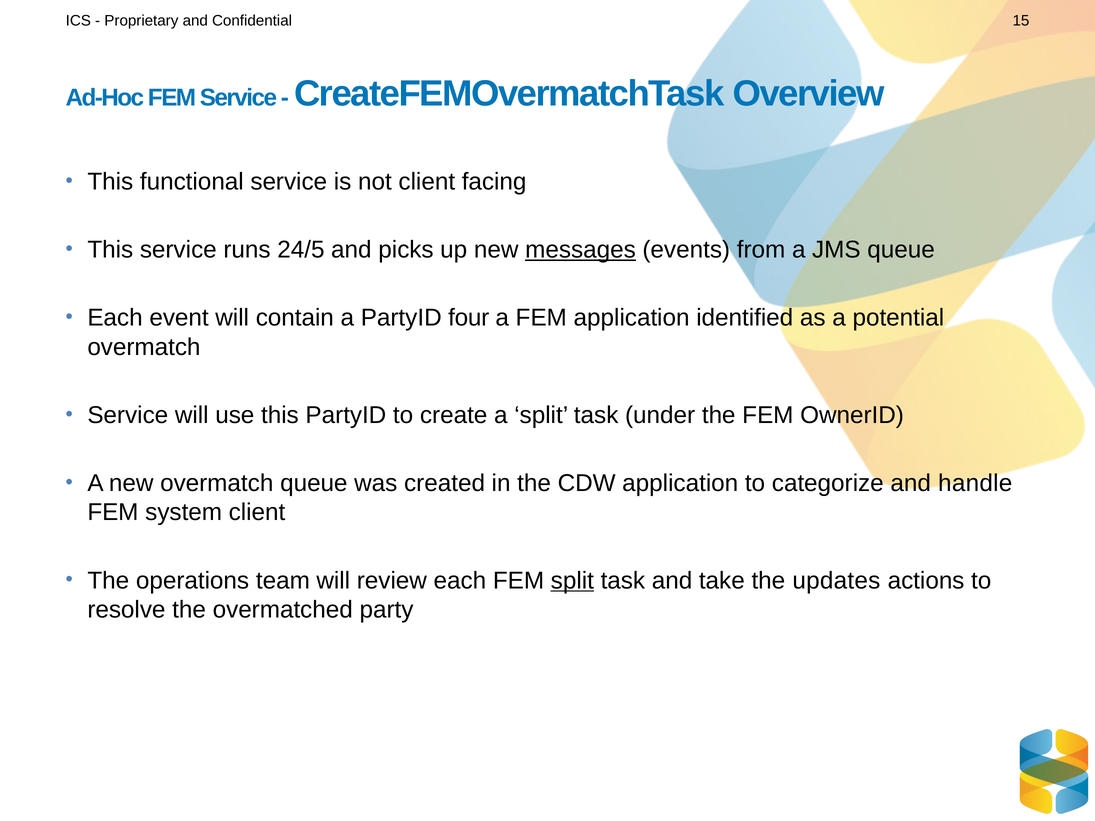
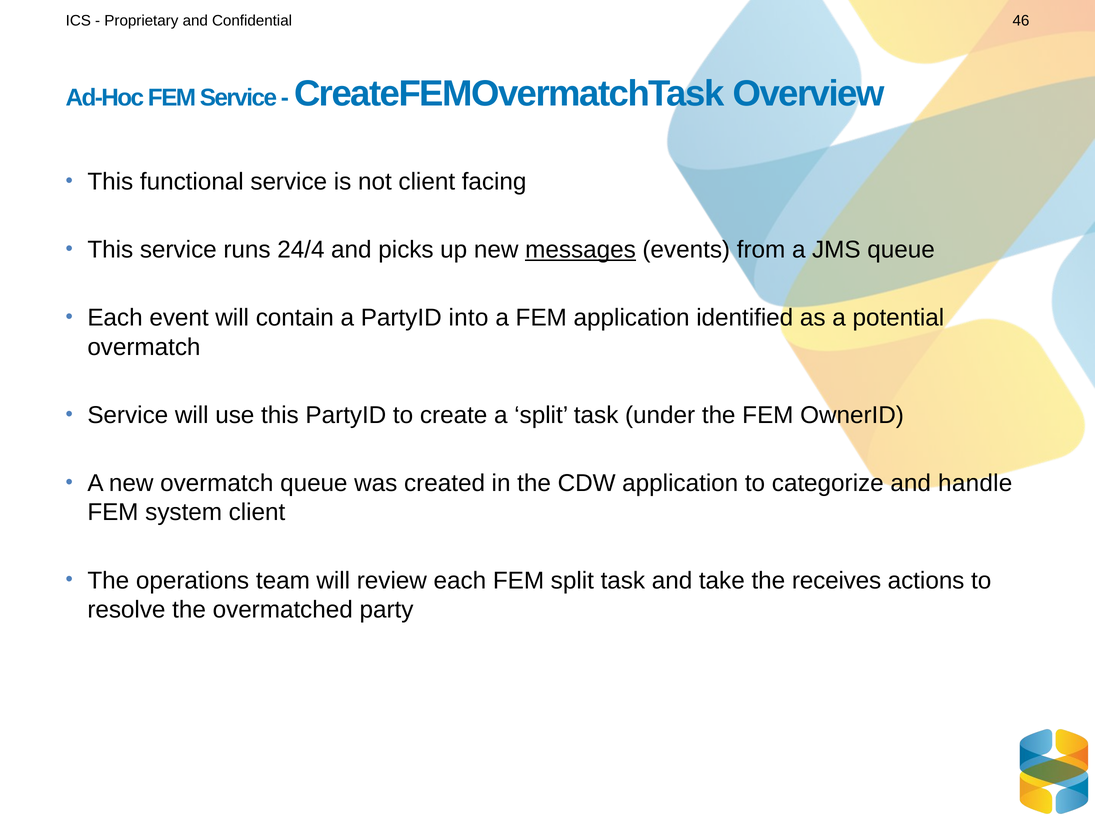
15: 15 -> 46 (1021, 21)
24/5: 24/5 -> 24/4 (301, 250)
four: four -> into (468, 318)
split underline: present -> none (572, 581)
updates: updates -> receives (837, 581)
